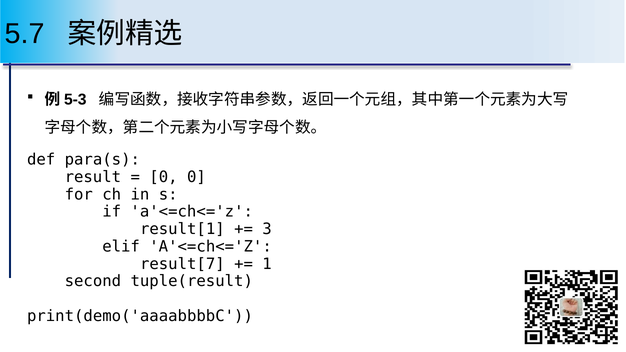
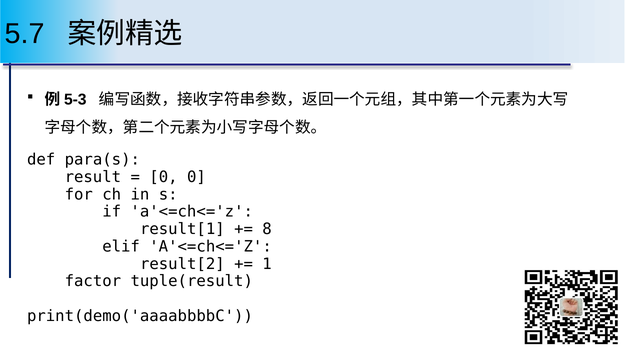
3: 3 -> 8 (267, 229)
result[7: result[7 -> result[2 (182, 264)
second: second -> factor (93, 281)
